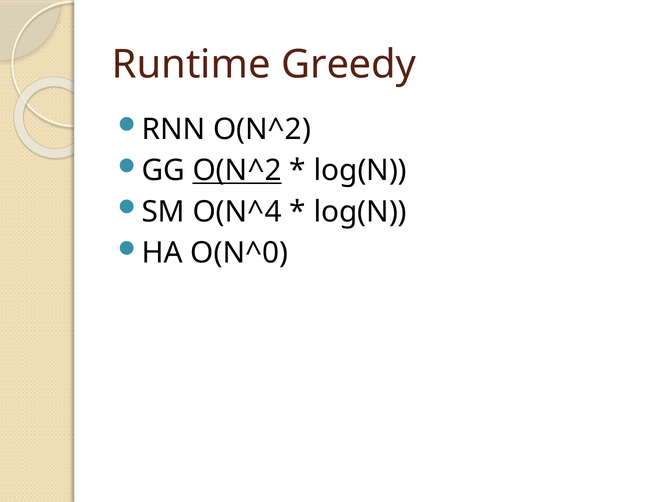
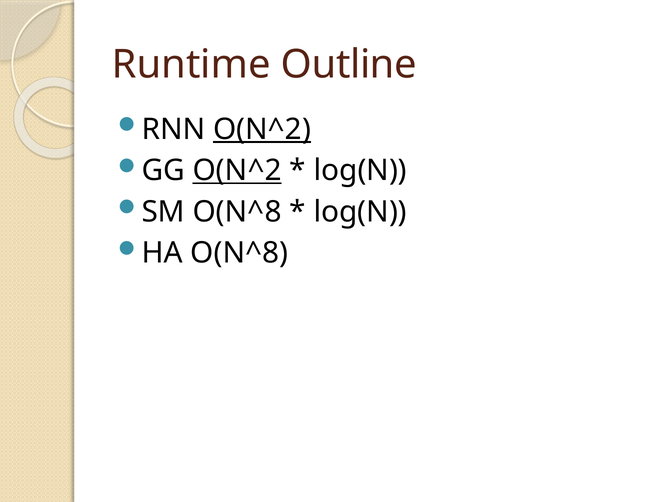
Greedy: Greedy -> Outline (349, 65)
O(N^2 underline: none -> present (262, 129)
SM O(N^4: O(N^4 -> O(N^8 (237, 212)
HA O(N^0: O(N^0 -> O(N^8 (239, 253)
